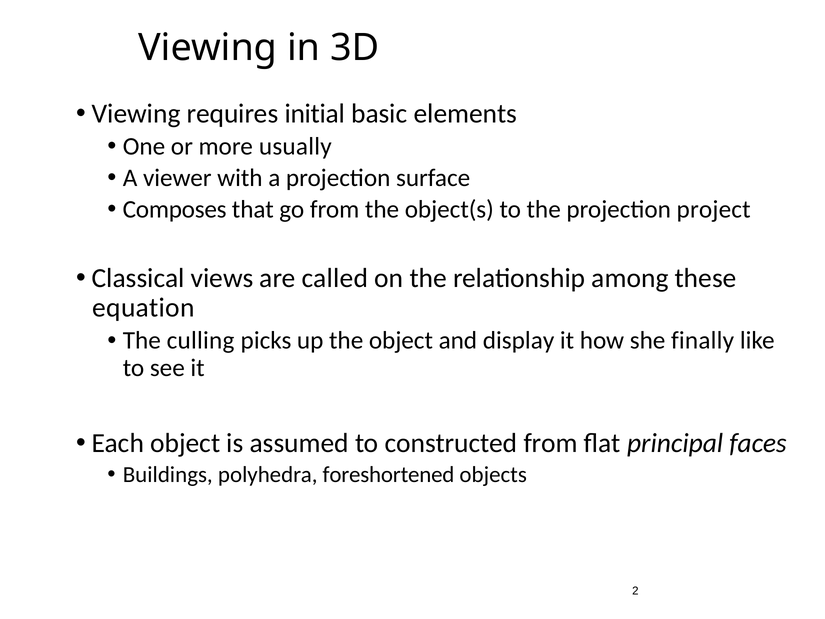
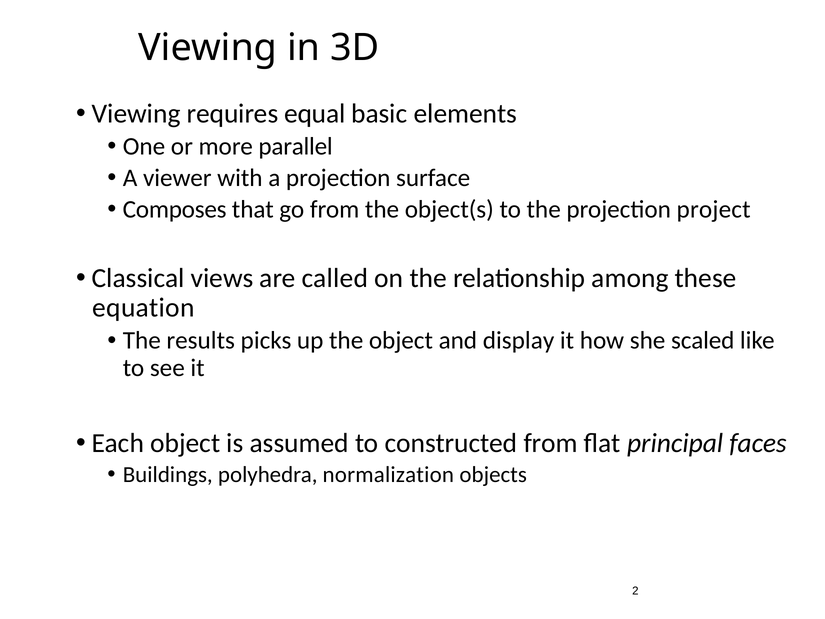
initial: initial -> equal (315, 114)
usually: usually -> parallel (296, 147)
culling: culling -> results (201, 340)
finally: finally -> scaled (703, 340)
foreshortened: foreshortened -> normalization (388, 475)
